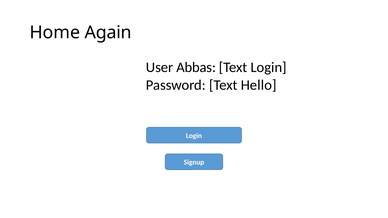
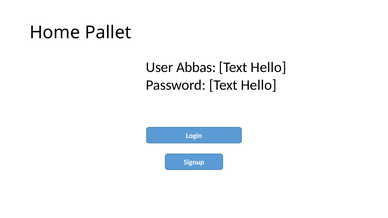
Again: Again -> Pallet (108, 33)
Login: Login -> Hello (269, 67)
